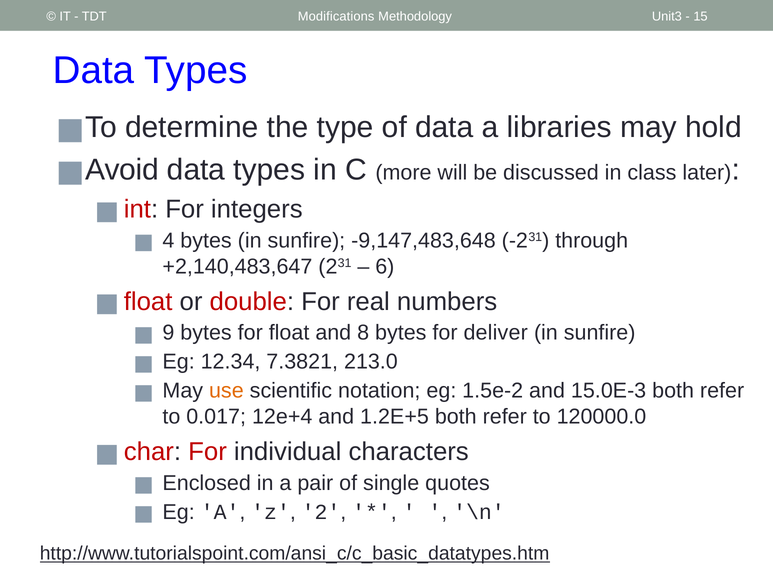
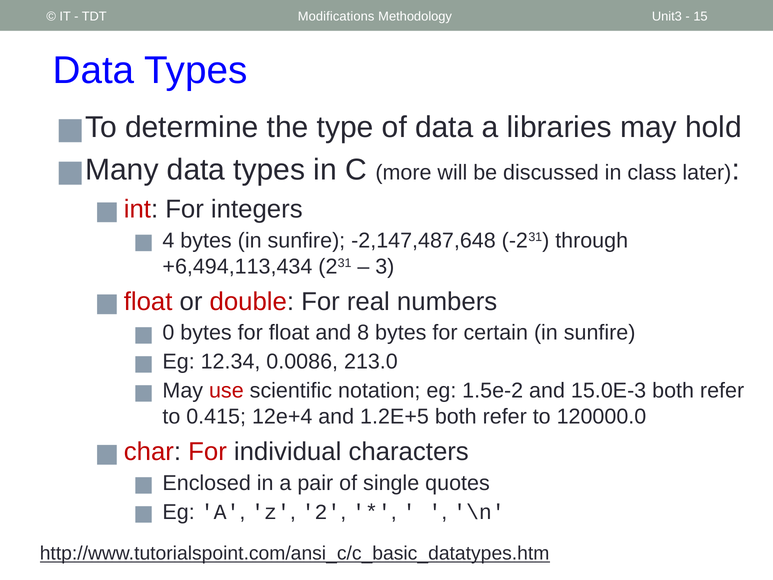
Avoid: Avoid -> Many (122, 170)
-9,147,483,648: -9,147,483,648 -> -2,147,487,648 (423, 241)
+2,140,483,647: +2,140,483,647 -> +6,494,113,434 (237, 266)
6: 6 -> 3 (385, 266)
9: 9 -> 0 (168, 333)
deliver: deliver -> certain (496, 333)
7.3821: 7.3821 -> 0.0086 (302, 362)
use colour: orange -> red (226, 391)
0.017: 0.017 -> 0.415 (216, 416)
